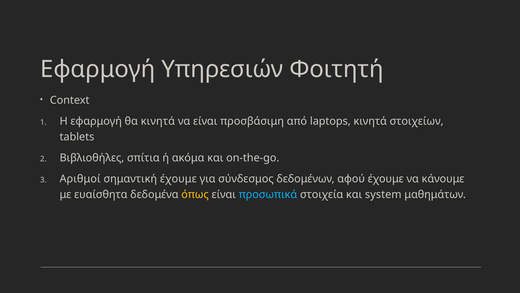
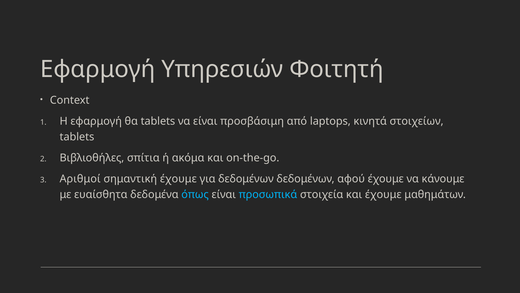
θα κινητά: κινητά -> tablets (158, 121)
για σύνδεσμος: σύνδεσμος -> δεδομένων (246, 179)
όπως colour: yellow -> light blue (195, 194)
και system: system -> έχουμε (383, 194)
